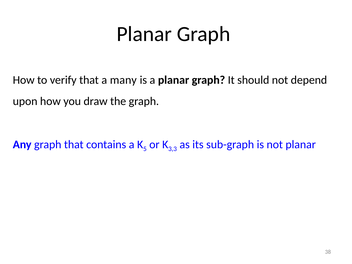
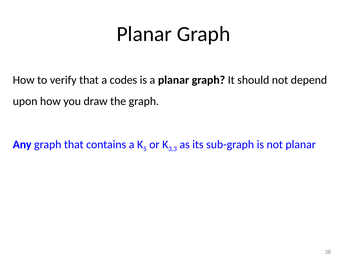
many: many -> codes (123, 80)
